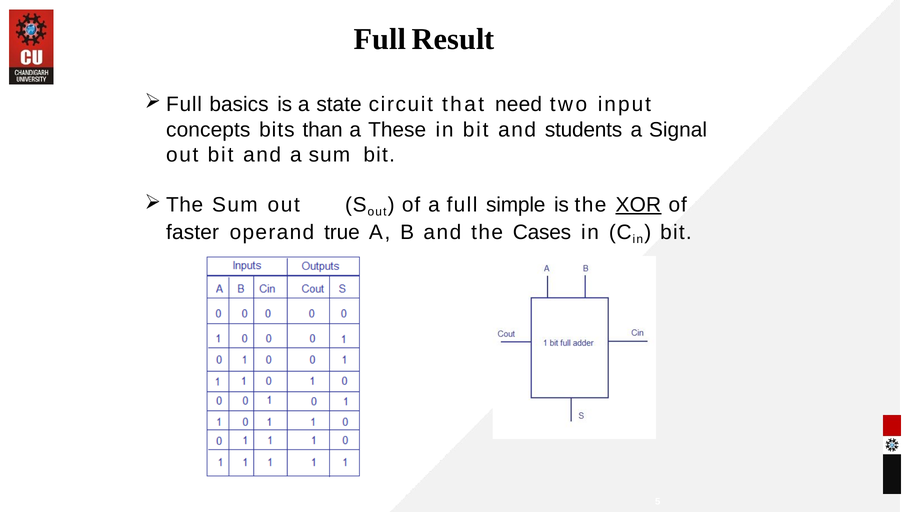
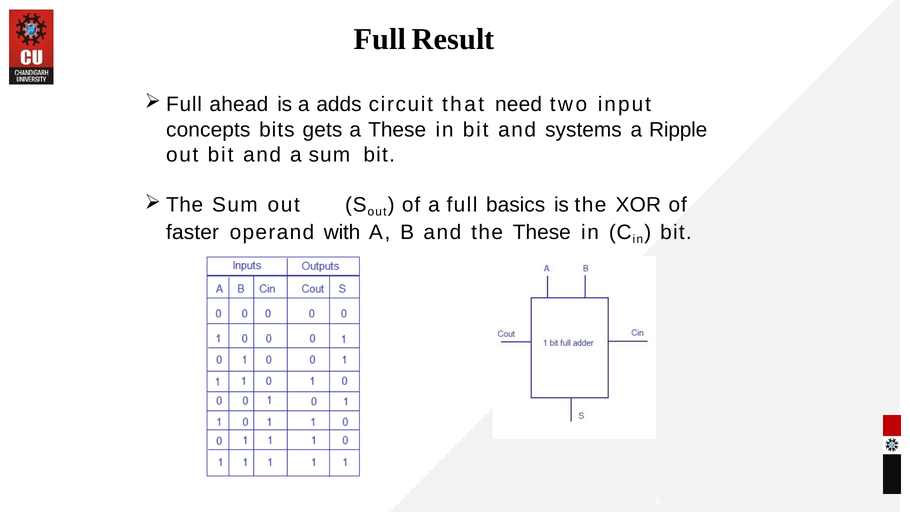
basics: basics -> ahead (239, 105)
state: state -> adds (339, 105)
than: than -> gets (322, 130)
students: students -> systems (583, 130)
Signal: Signal -> Ripple (678, 130)
simple: simple -> basics (516, 205)
XOR underline: present -> none (638, 205)
true: true -> with (342, 232)
the Cases: Cases -> These (542, 232)
